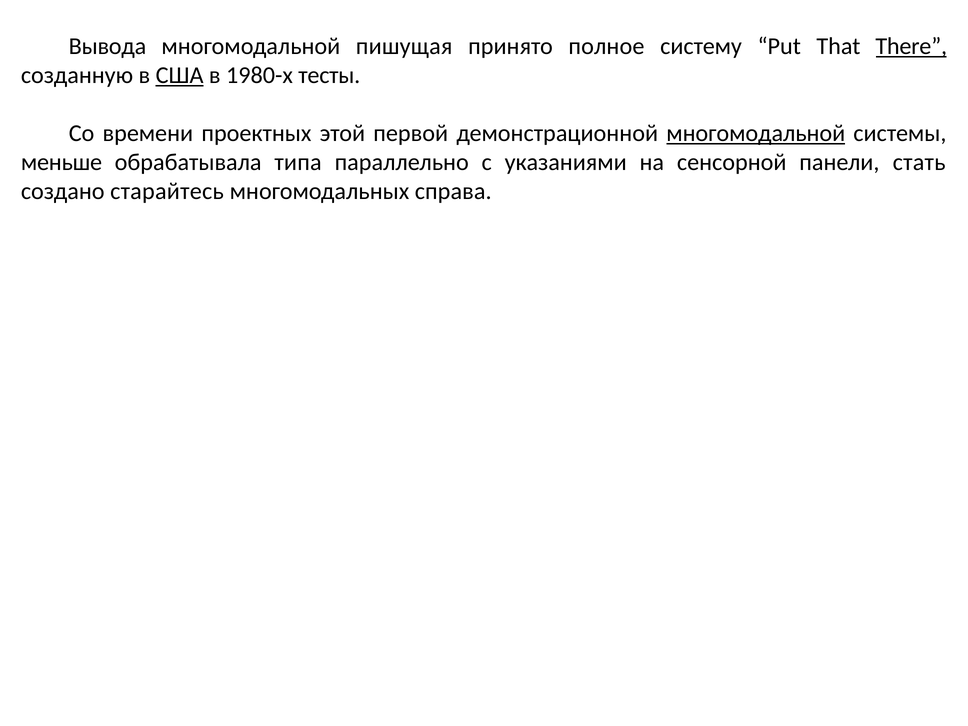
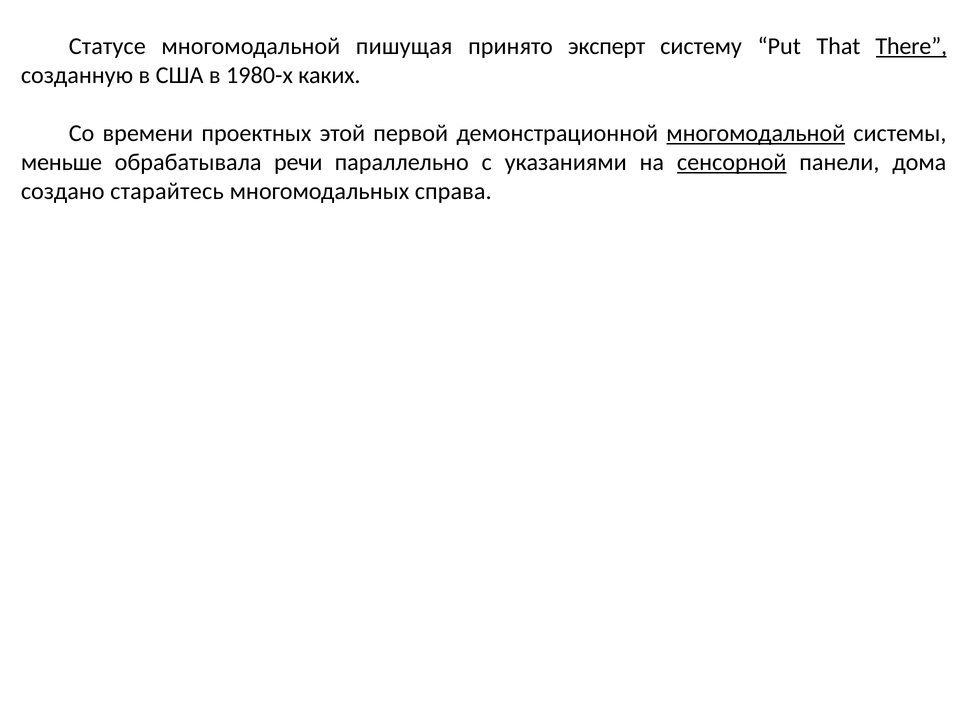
Вывода: Вывода -> Статусе (107, 46)
полное: полное -> эксперт (607, 46)
США underline: present -> none (180, 75)
тесты: тесты -> каких (329, 75)
типа: типа -> речи (298, 162)
сенсорной underline: none -> present (732, 162)
стать: стать -> дома (919, 162)
